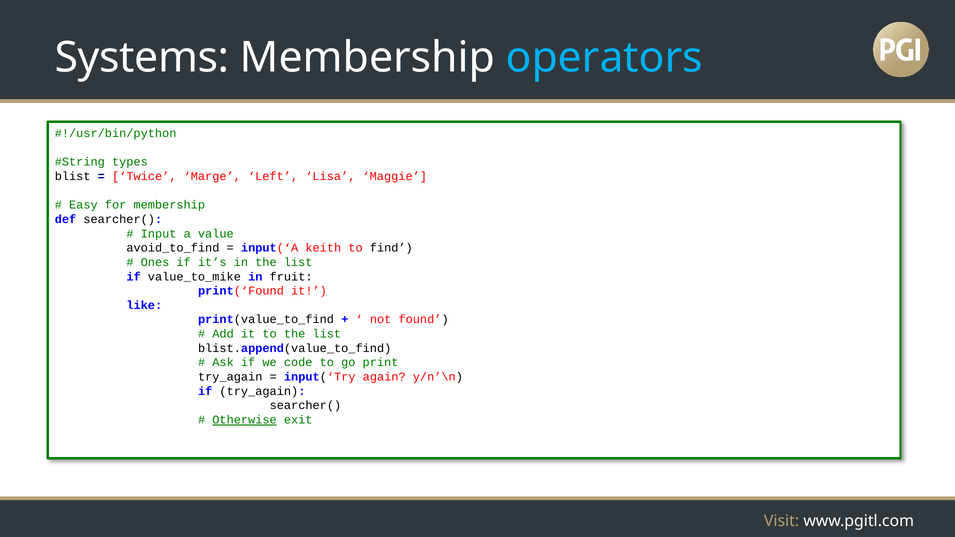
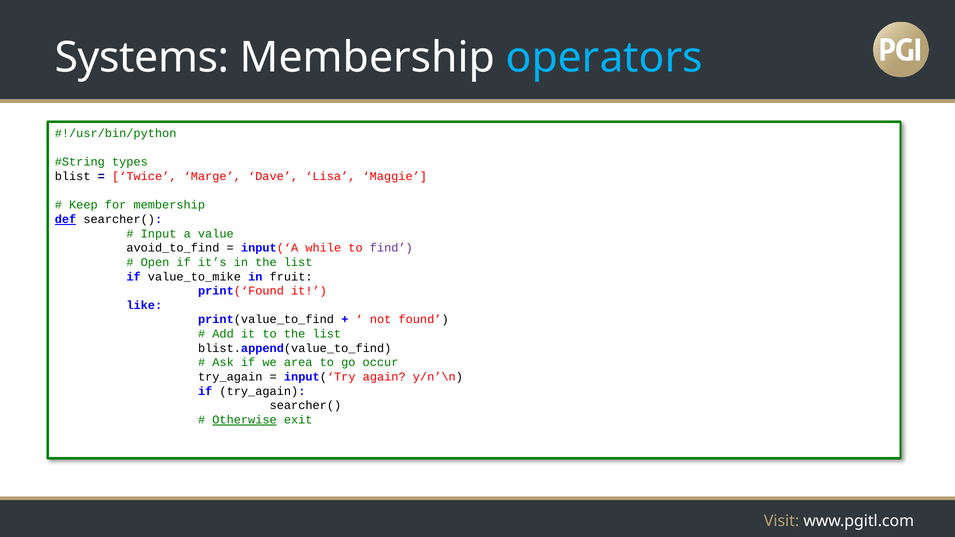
Left: Left -> Dave (273, 176)
Easy: Easy -> Keep (83, 205)
def underline: none -> present (65, 219)
keith: keith -> while (323, 248)
find colour: black -> purple (391, 248)
Ones: Ones -> Open (155, 262)
code: code -> area (298, 363)
print: print -> occur (381, 363)
